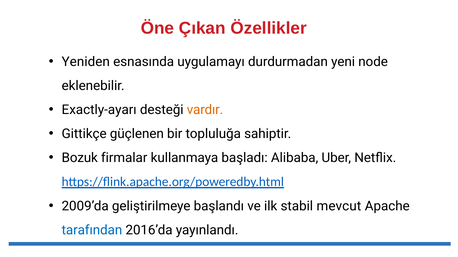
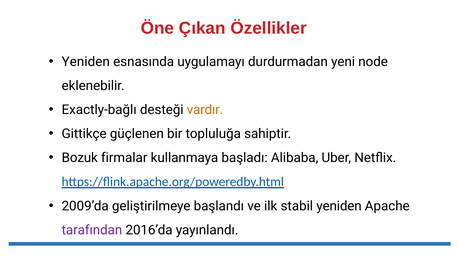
Exactly-ayarı: Exactly-ayarı -> Exactly-bağlı (99, 110)
stabil mevcut: mevcut -> yeniden (339, 207)
tarafından colour: blue -> purple (92, 231)
